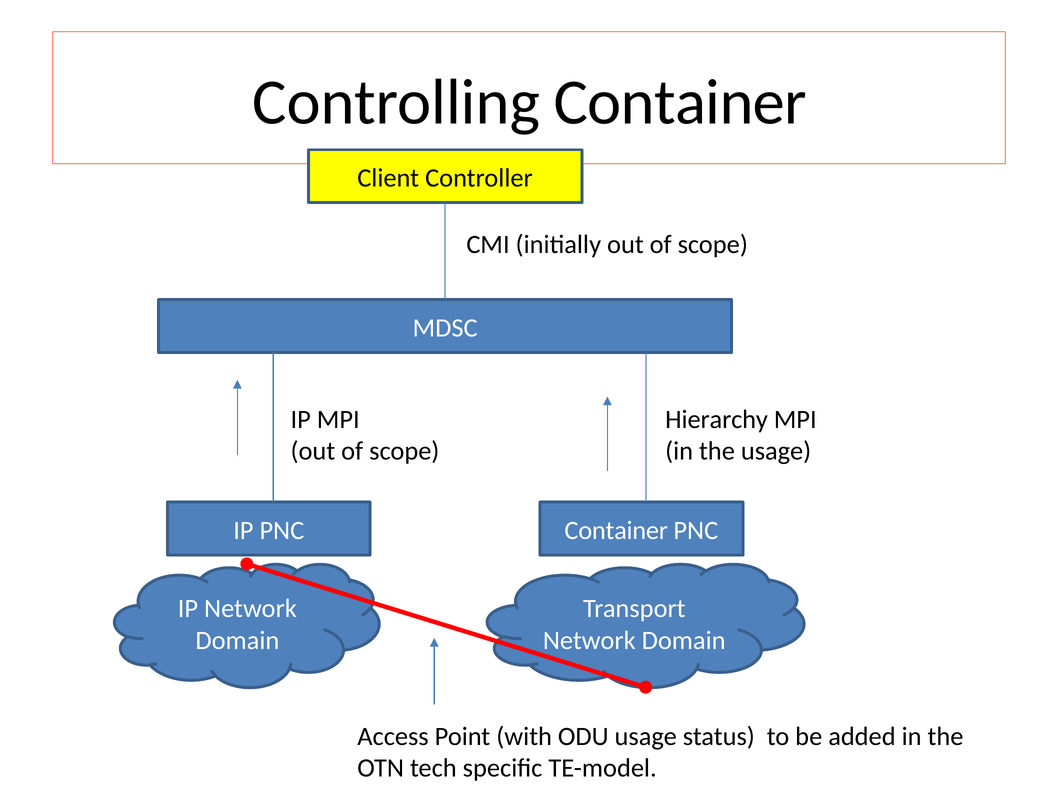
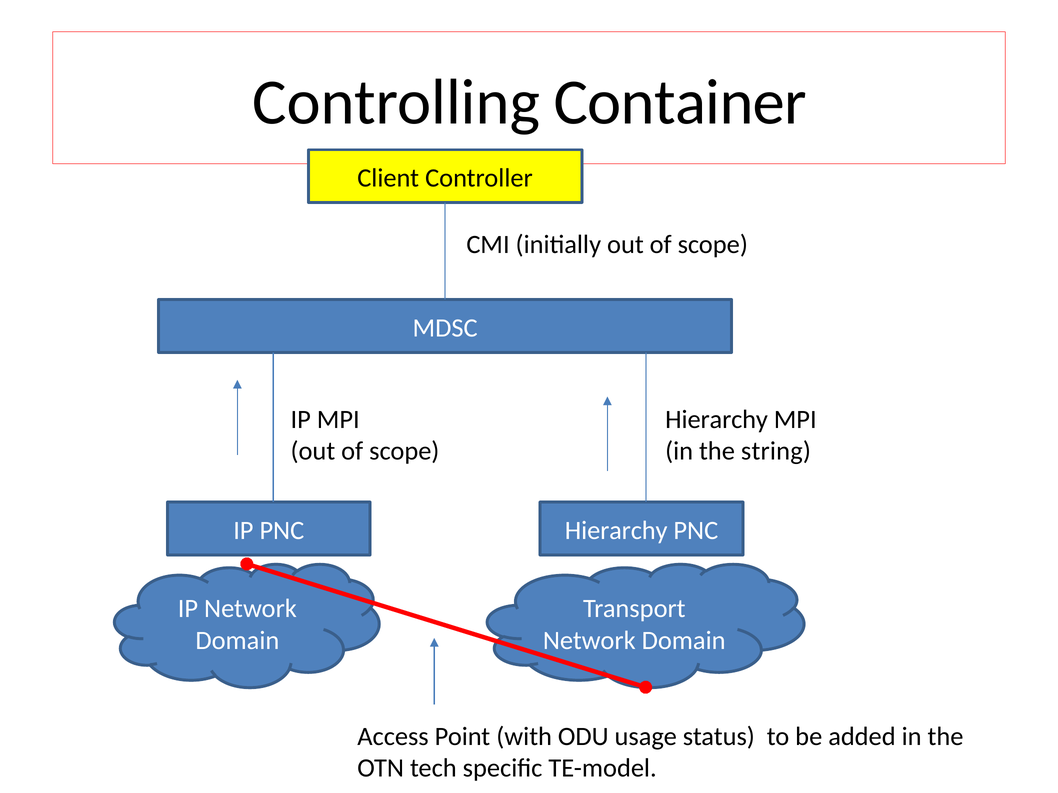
the usage: usage -> string (776, 451)
Container: Container -> Hierarchy (616, 531)
